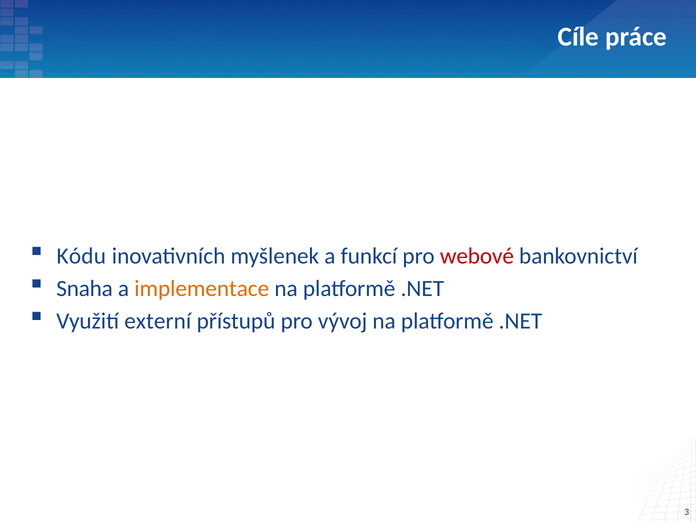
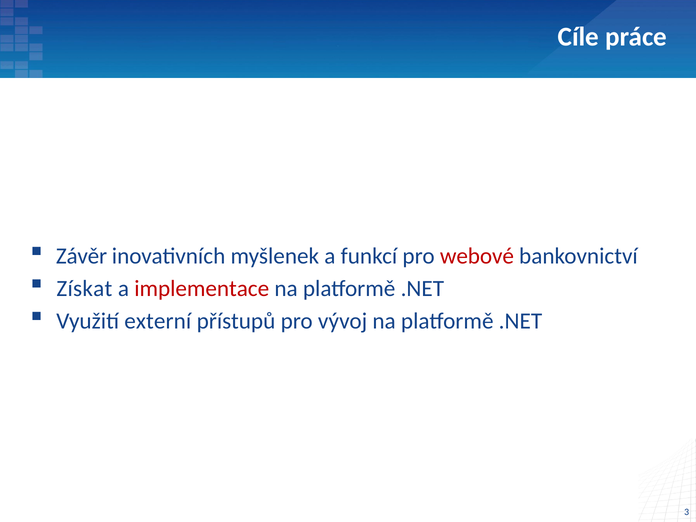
Kódu: Kódu -> Závěr (82, 256)
Snaha: Snaha -> Získat (84, 289)
implementace colour: orange -> red (202, 289)
